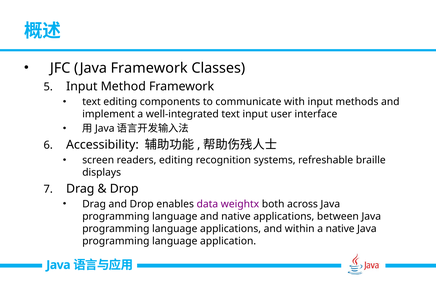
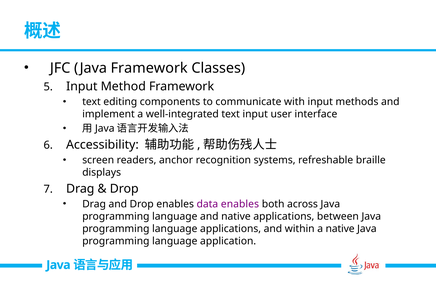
readers editing: editing -> anchor (176, 160)
data weightx: weightx -> enables (240, 204)
